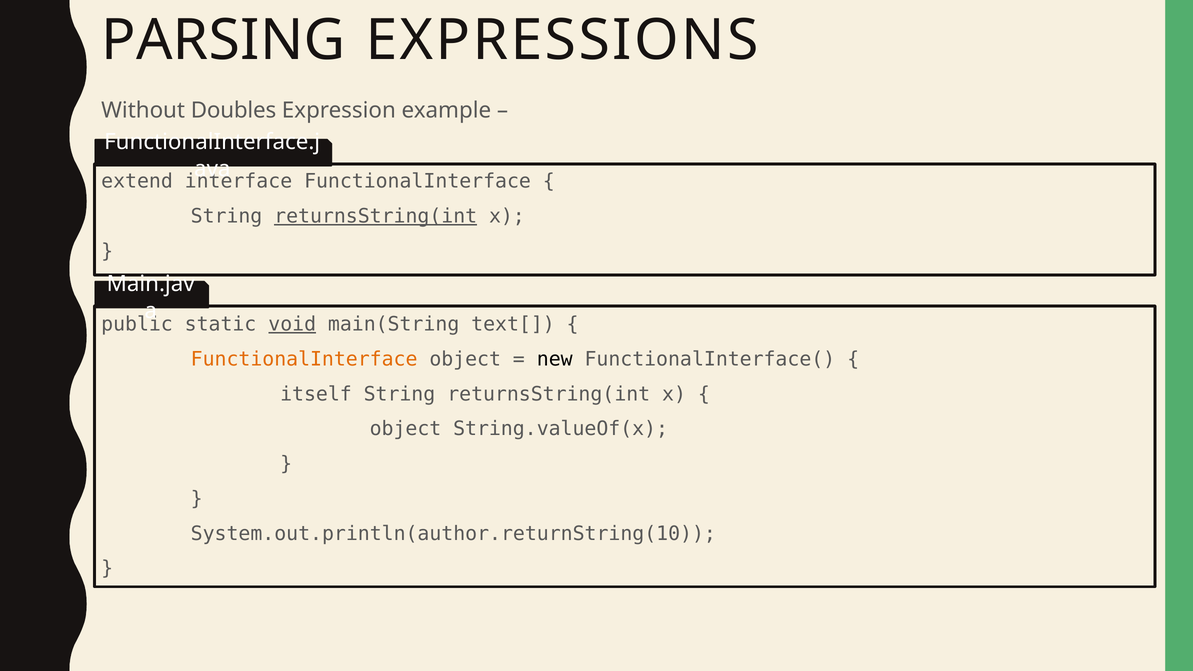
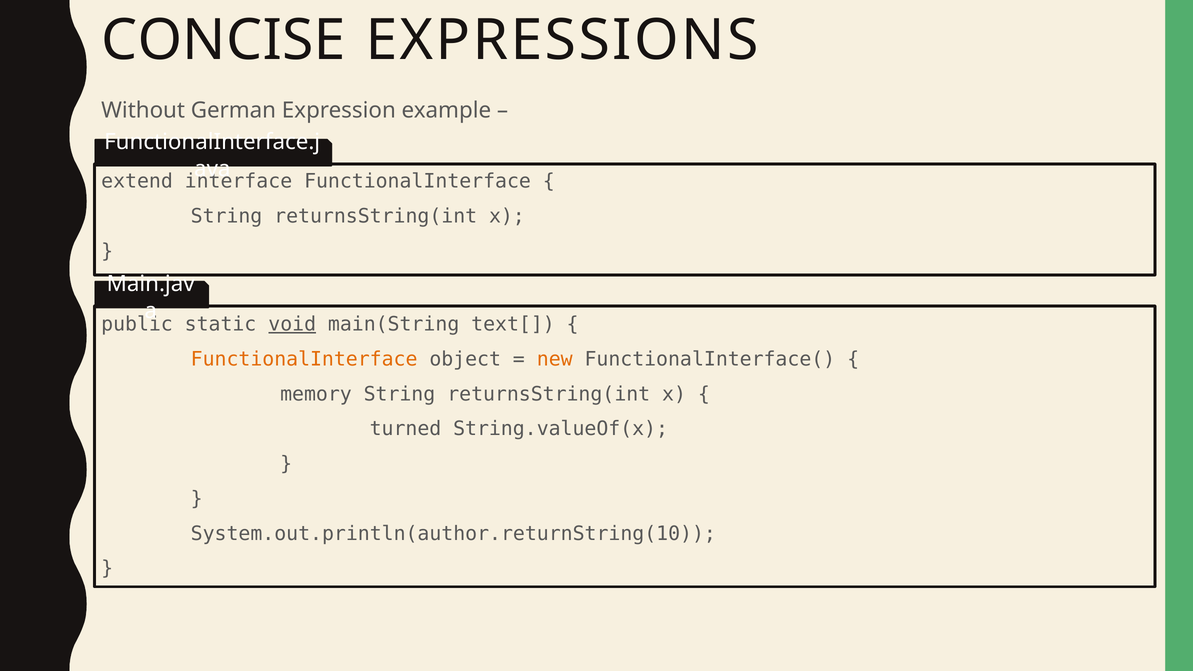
PARSING: PARSING -> CONCISE (223, 40)
Doubles: Doubles -> German (233, 110)
returnsString(int underline: present -> none (376, 216)
new colour: black -> orange (555, 359)
itself: itself -> memory (316, 394)
object: object -> turned (405, 429)
